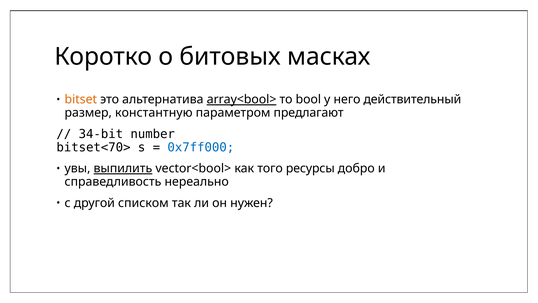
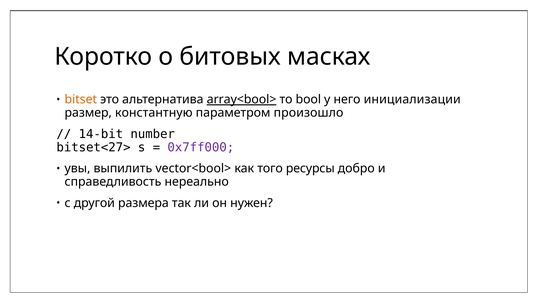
действительный: действительный -> инициализации (412, 99)
предлагают: предлагают -> произошло (308, 113)
34-bit: 34-bit -> 14-bit (101, 134)
bitset<70>: bitset<70> -> bitset<27> (94, 147)
0x7ff000 colour: blue -> purple (201, 147)
выпилить underline: present -> none (123, 168)
списком: списком -> размера (143, 203)
